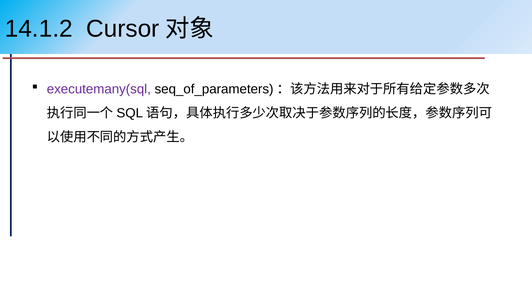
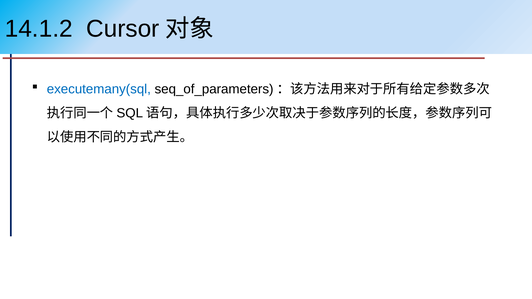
executemany(sql colour: purple -> blue (99, 89)
